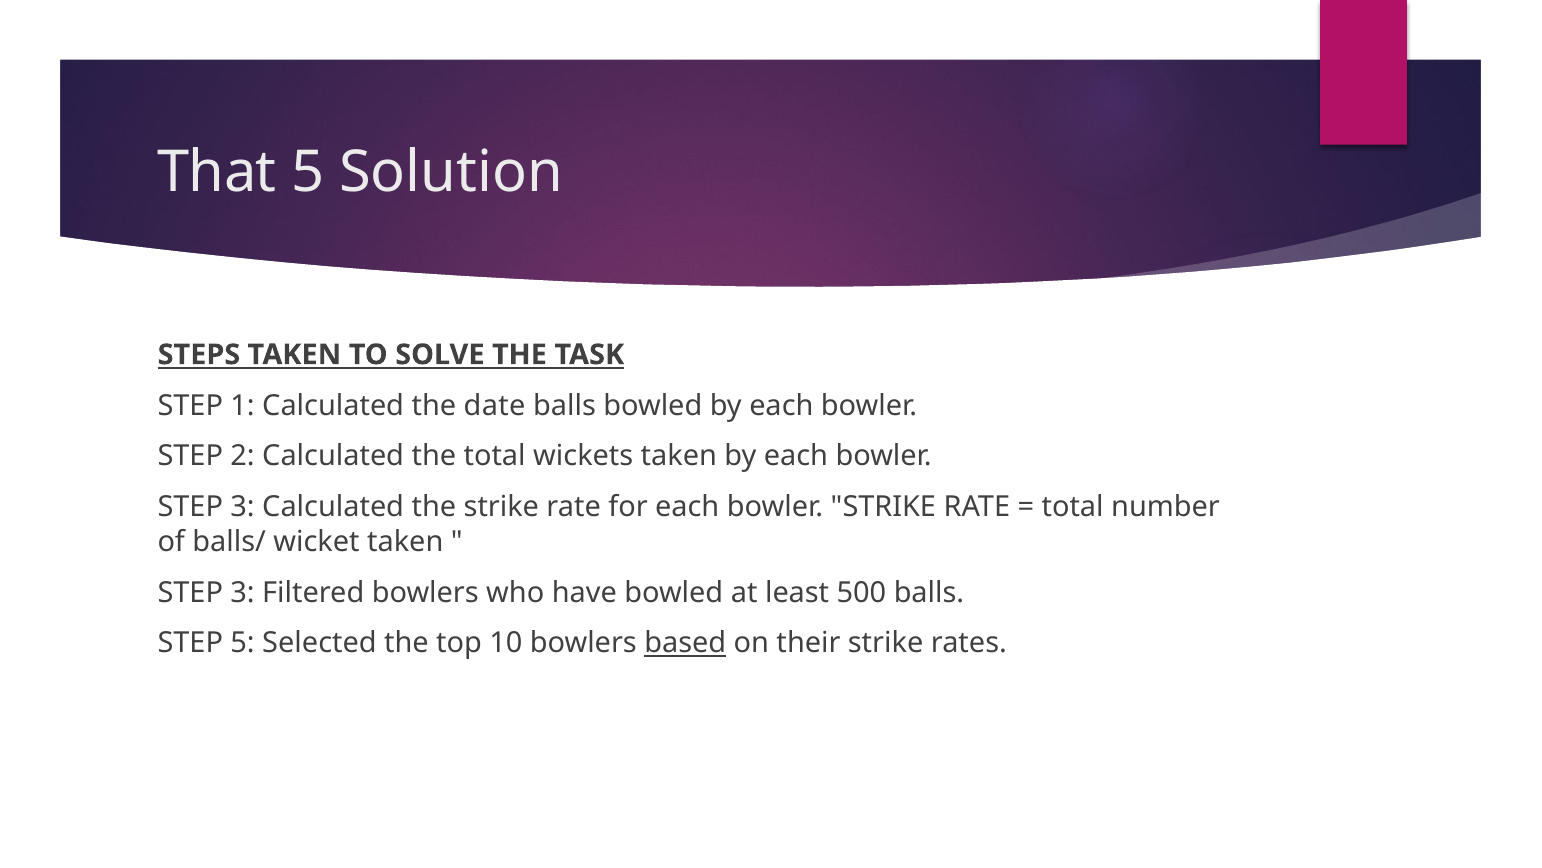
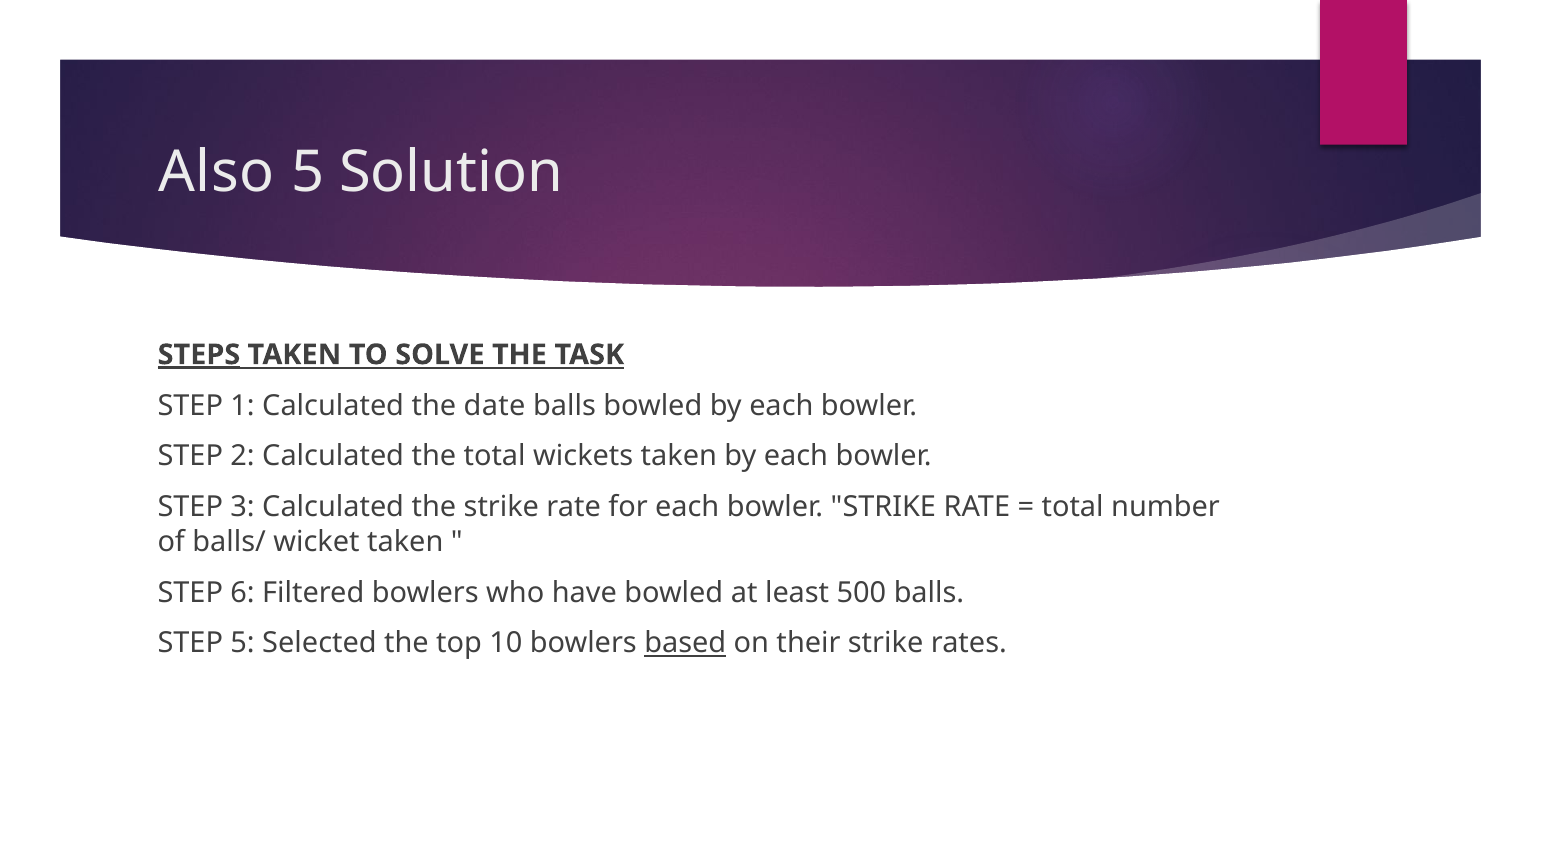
That: That -> Also (216, 172)
STEPS underline: none -> present (199, 354)
3: 3 -> 6 (243, 592)
